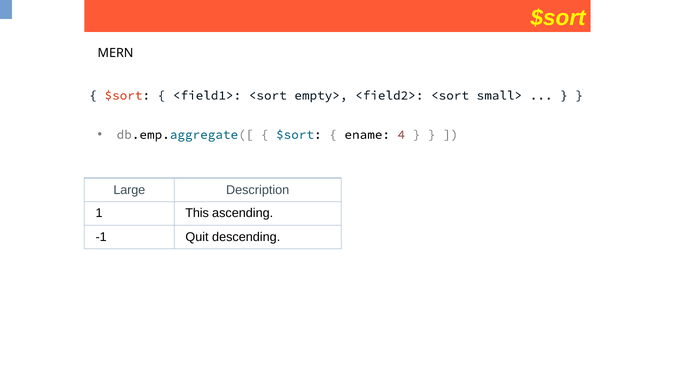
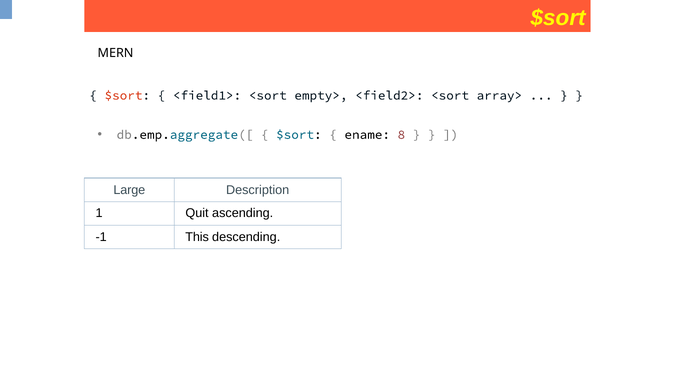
small>: small> -> array> (499, 95)
4: 4 -> 8 (401, 135)
This: This -> Quit (197, 213)
Quit: Quit -> This (197, 237)
